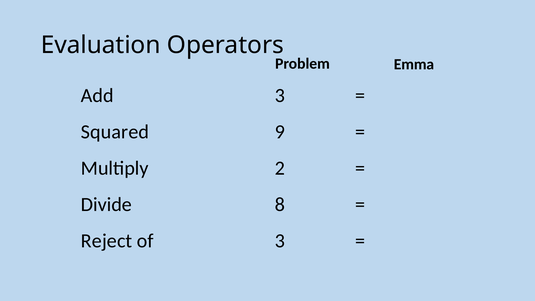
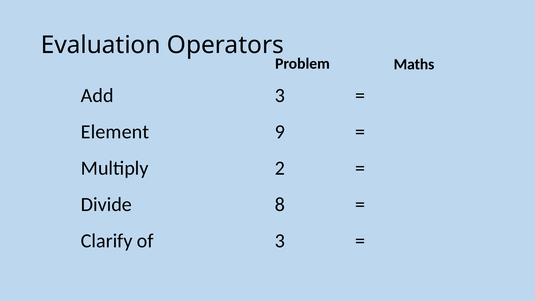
Emma: Emma -> Maths (414, 64)
Squared: Squared -> Element (115, 132)
Reject: Reject -> Clarify (107, 241)
